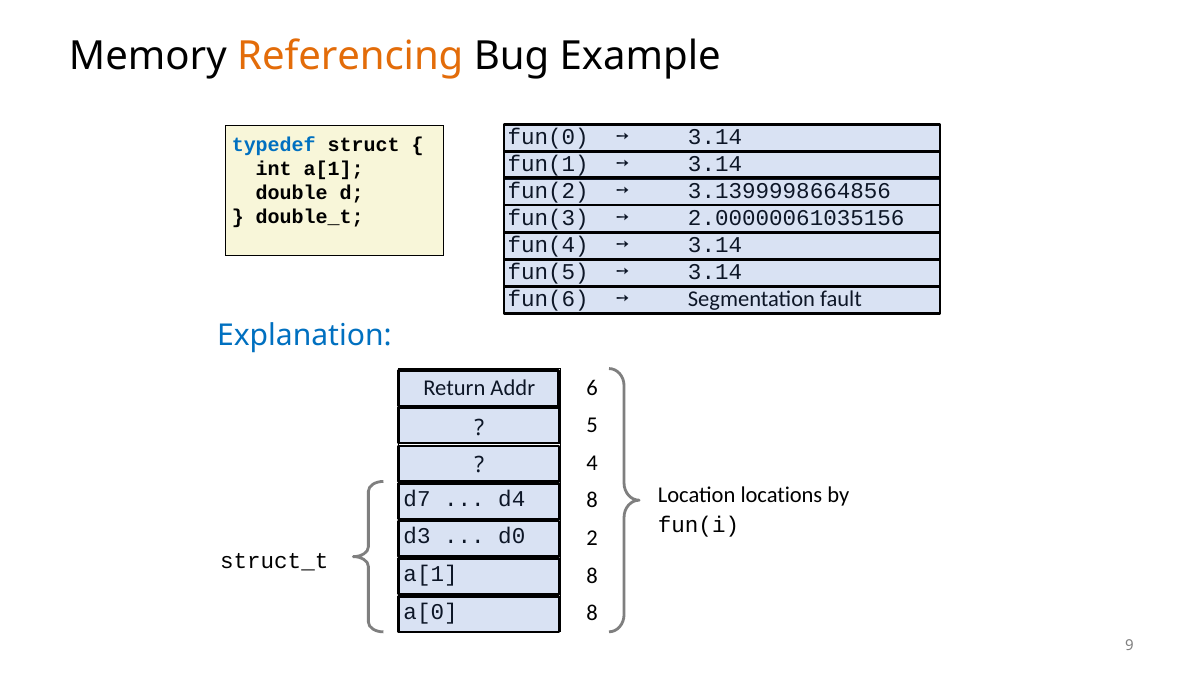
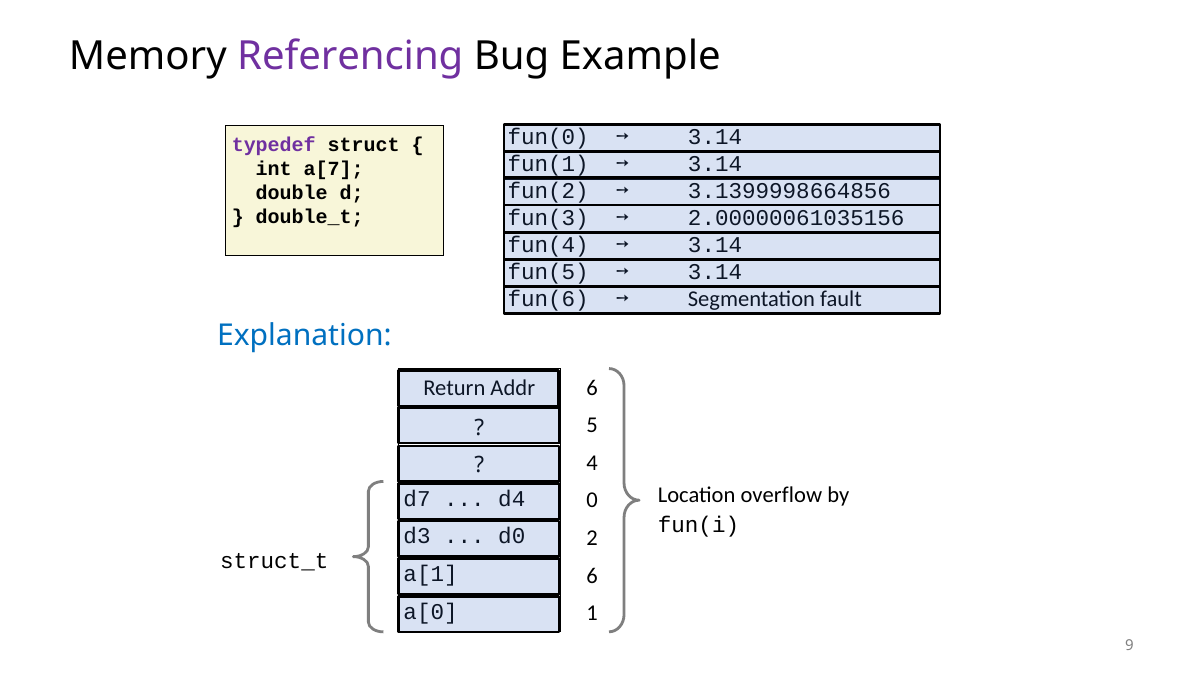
Referencing colour: orange -> purple (350, 56)
typedef colour: blue -> purple (274, 145)
int a[1: a[1 -> a[7 (334, 169)
locations: locations -> overflow (781, 495)
8: 8 -> 0 (592, 500)
8: 8 -> 6 (592, 575)
8: 8 -> 1 (592, 613)
